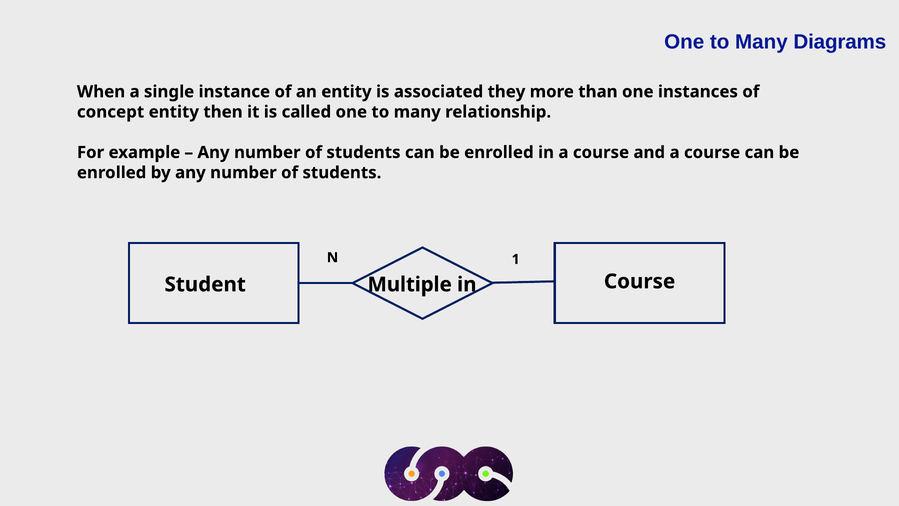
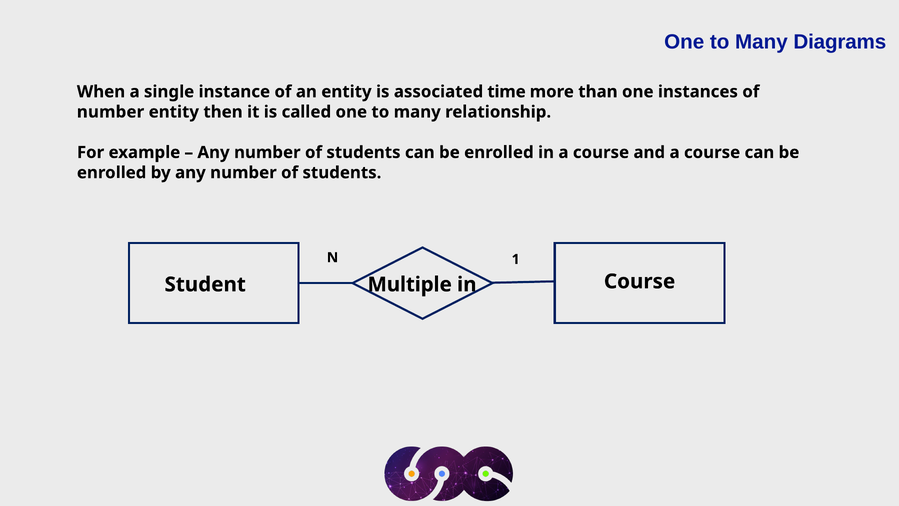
they: they -> time (507, 92)
concept: concept -> number (111, 112)
